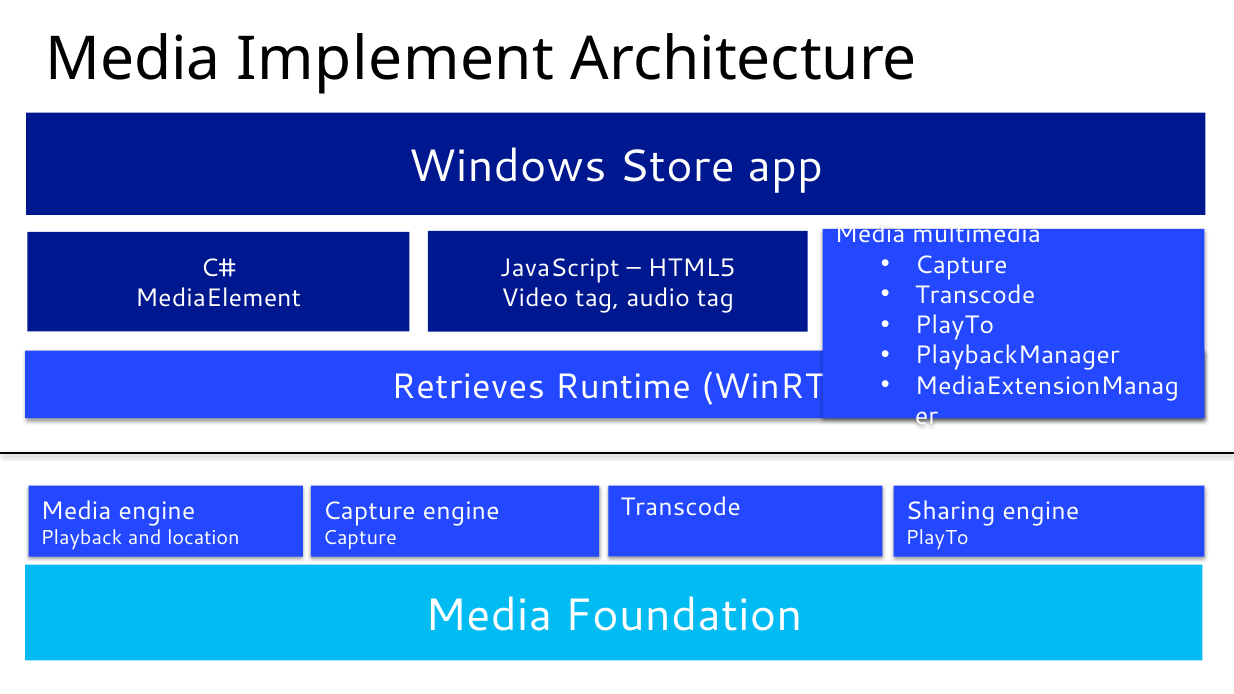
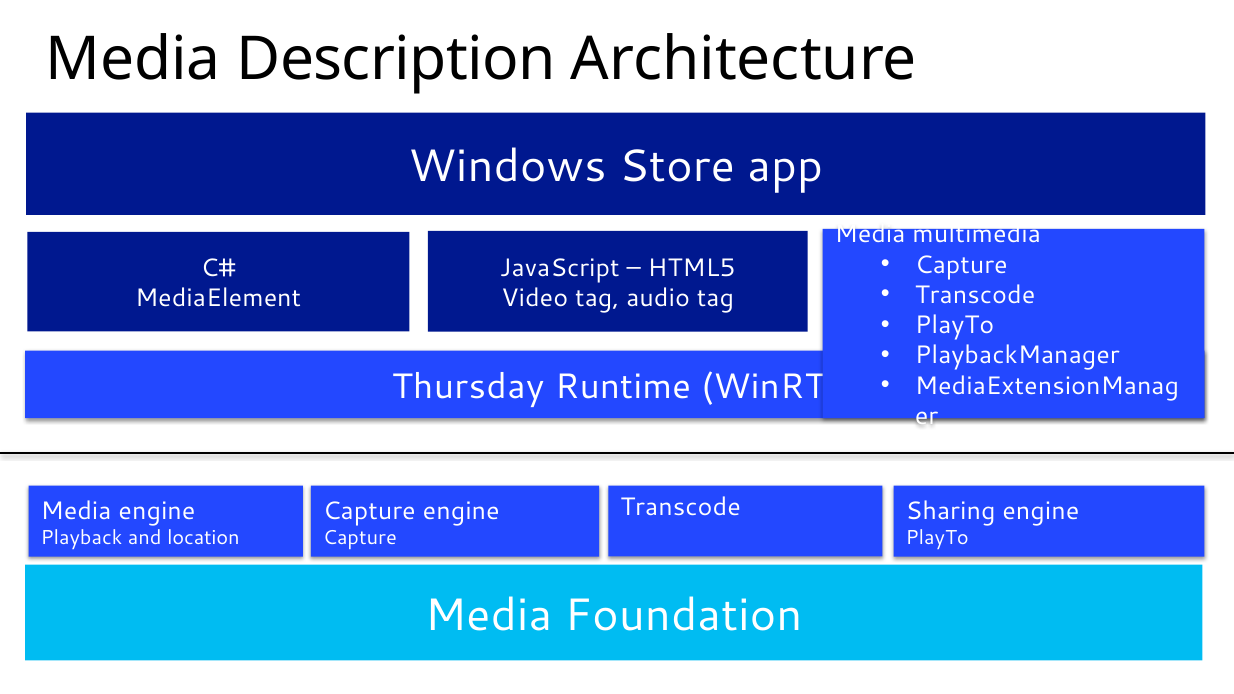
Implement: Implement -> Description (396, 59)
Retrieves: Retrieves -> Thursday (468, 387)
